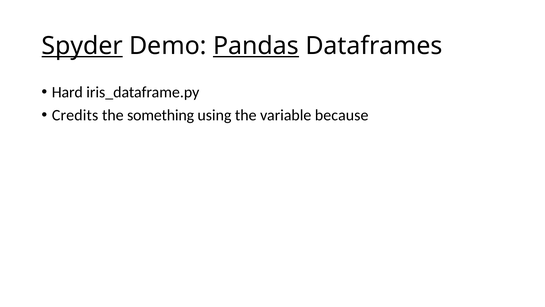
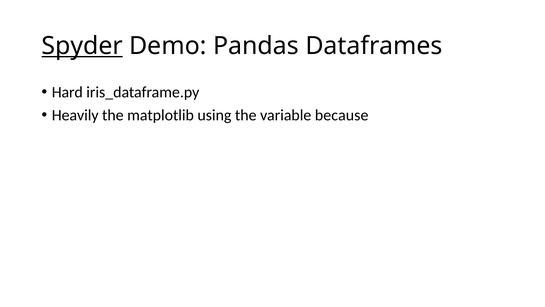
Pandas underline: present -> none (256, 46)
Credits: Credits -> Heavily (75, 115)
something: something -> matplotlib (161, 115)
